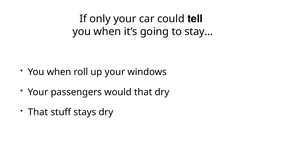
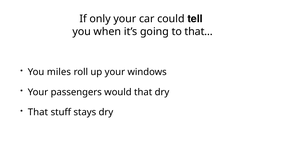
stay…: stay… -> that… (199, 32)
when: when -> miles (59, 72)
